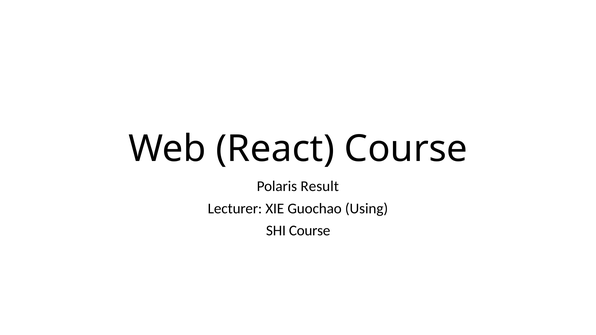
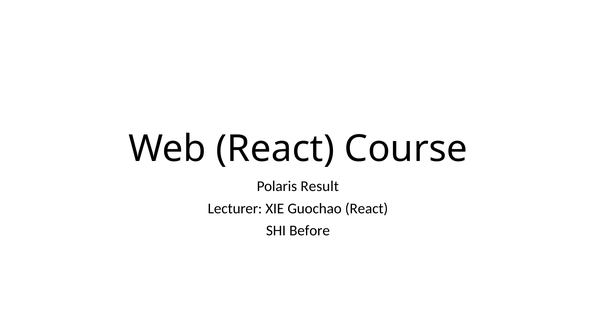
Guochao Using: Using -> React (367, 209)
SHI Course: Course -> Before (310, 231)
